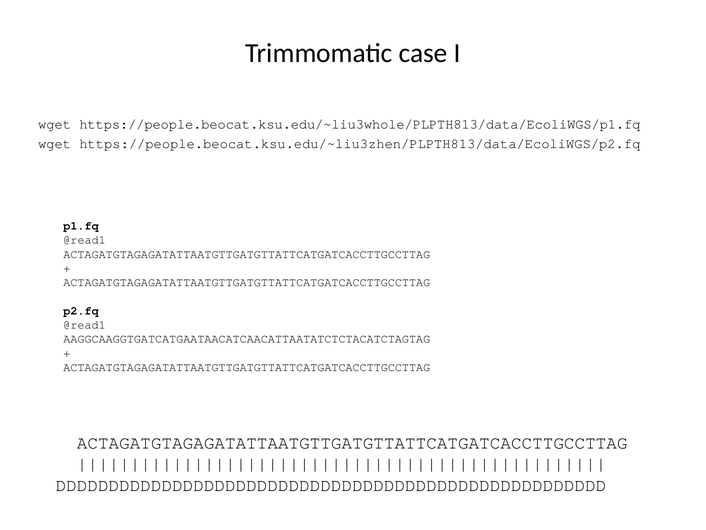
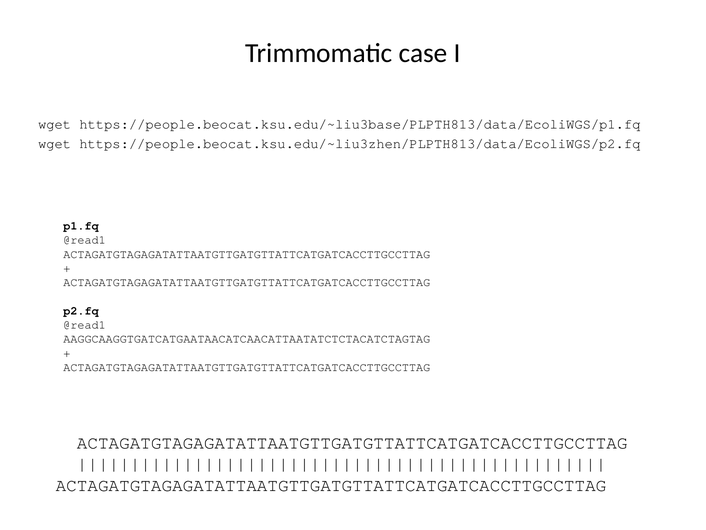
https://people.beocat.ksu.edu/~liu3whole/PLPTH813/data/EcoliWGS/p1.fq: https://people.beocat.ksu.edu/~liu3whole/PLPTH813/data/EcoliWGS/p1.fq -> https://people.beocat.ksu.edu/~liu3base/PLPTH813/data/EcoliWGS/p1.fq (360, 124)
DDDDDDDDDDDDDDDDDDDDDDDDDDDDDDDDDDDDDDDDDDDDDDDDDDDD: DDDDDDDDDDDDDDDDDDDDDDDDDDDDDDDDDDDDDDDDDDDDDDDDDDDD -> ACTAGATGTAGAGATATTAATGTTGATGTTATTCATGATCACCTTGCCTTAG (331, 485)
